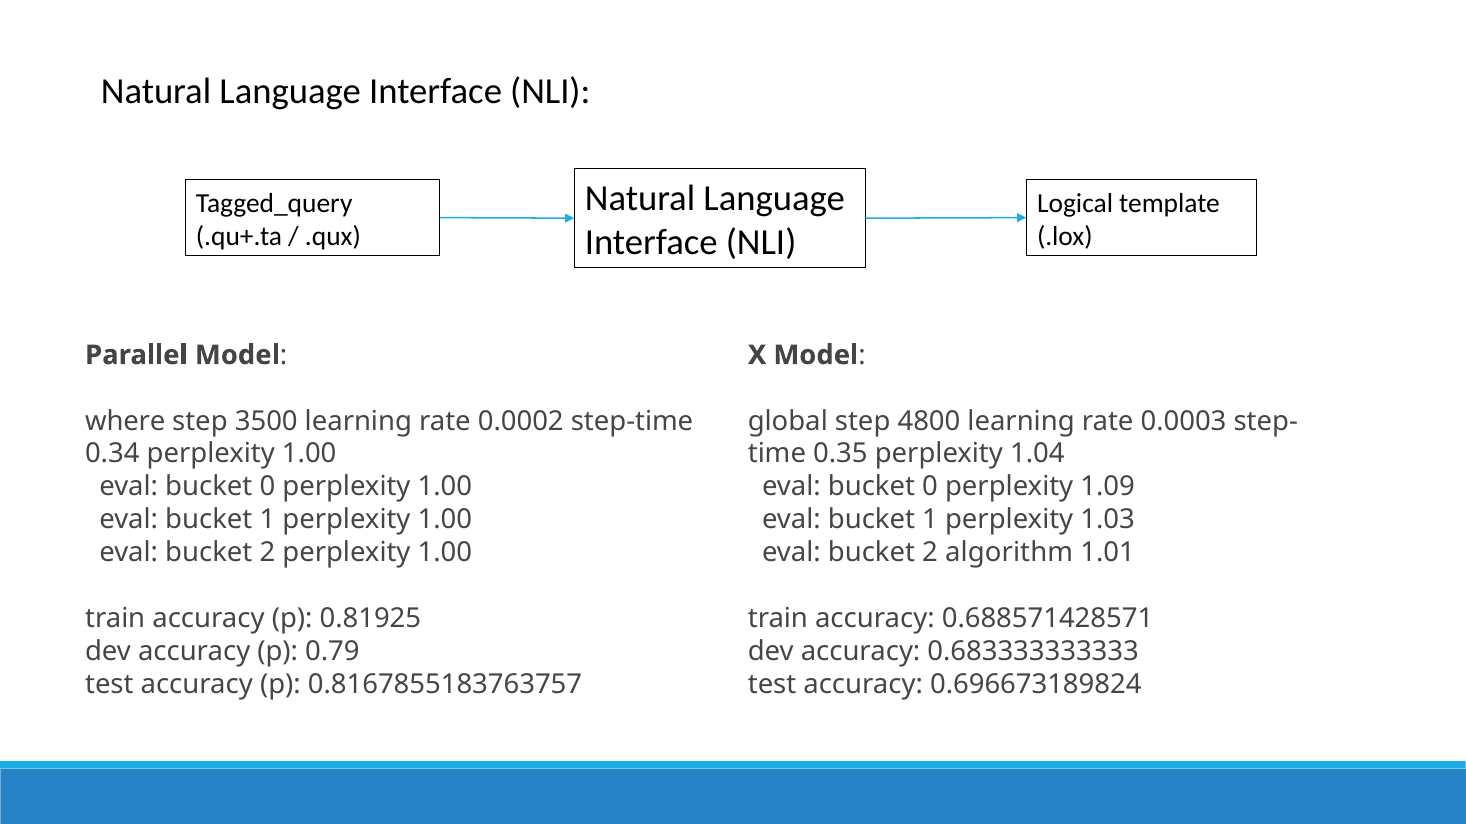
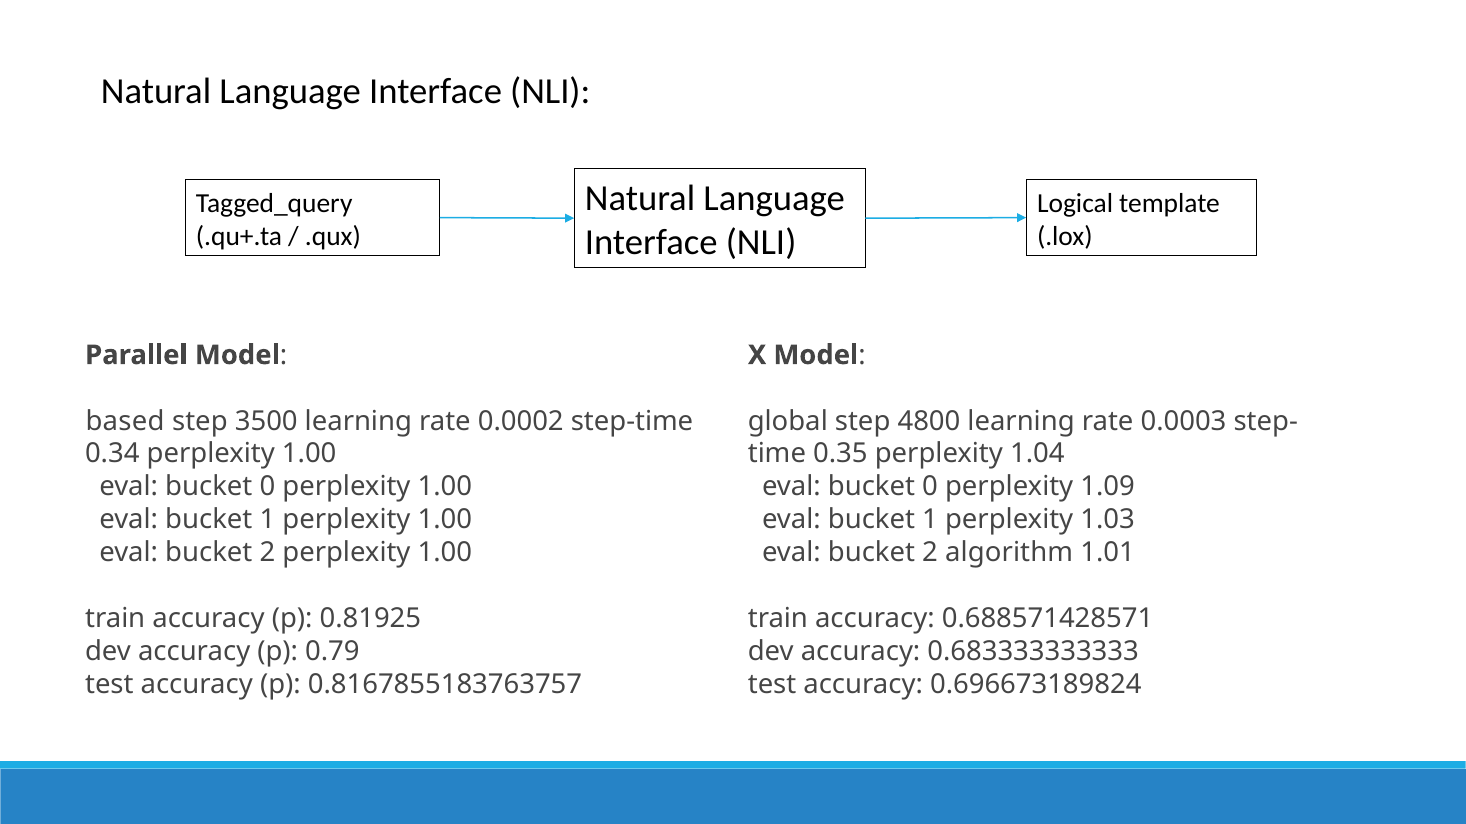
where: where -> based (125, 421)
